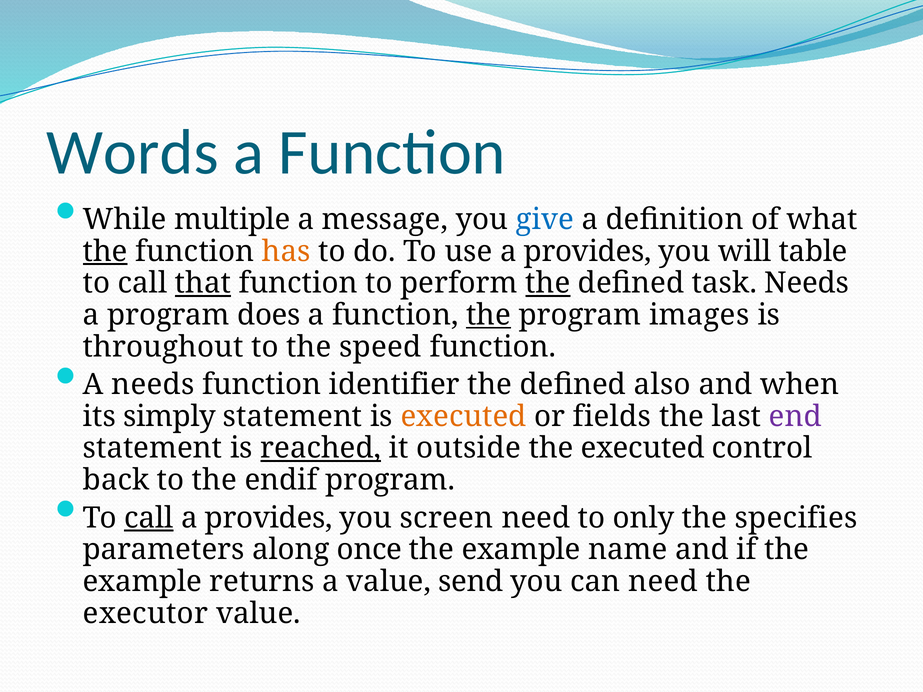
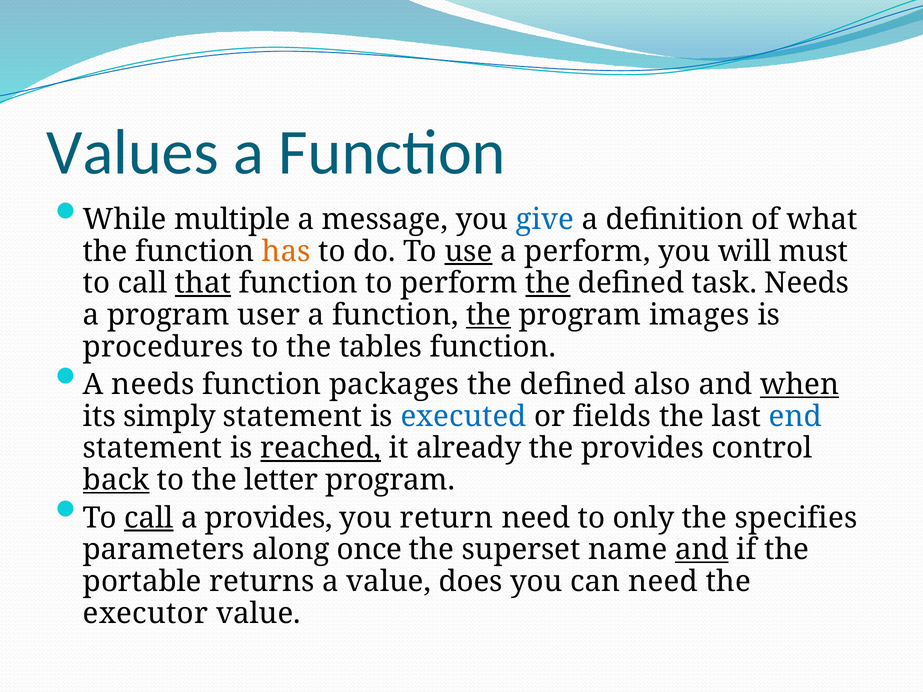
Words: Words -> Values (132, 152)
the underline: present -> none (105, 251)
use underline: none -> present (468, 251)
provides: provides -> perform (587, 251)
table: table -> must (813, 251)
does: does -> user (269, 315)
throughout: throughout -> procedures (163, 347)
speed: speed -> tables (381, 347)
identifier: identifier -> packages (394, 385)
when underline: none -> present (800, 385)
executed colour: orange -> blue (464, 417)
end colour: purple -> blue (795, 417)
outside: outside -> already (469, 448)
the executed: executed -> provides (643, 448)
back underline: none -> present (116, 480)
endif: endif -> letter (281, 480)
screen: screen -> return (446, 518)
example: example -> superset (521, 550)
and underline: none -> present (702, 550)
example: example -> portable (142, 582)
send: send -> does (471, 582)
